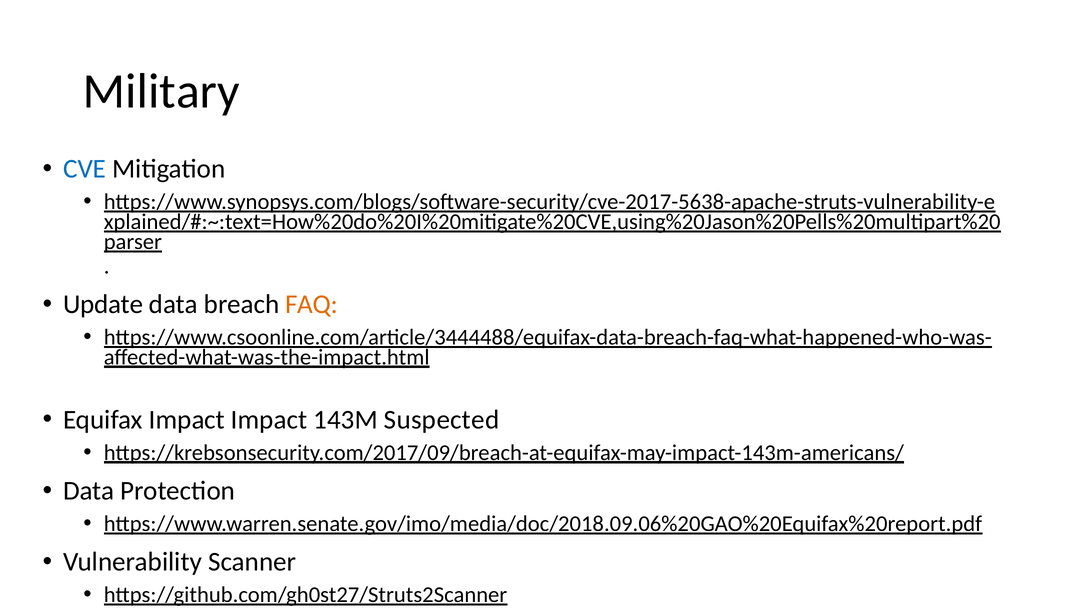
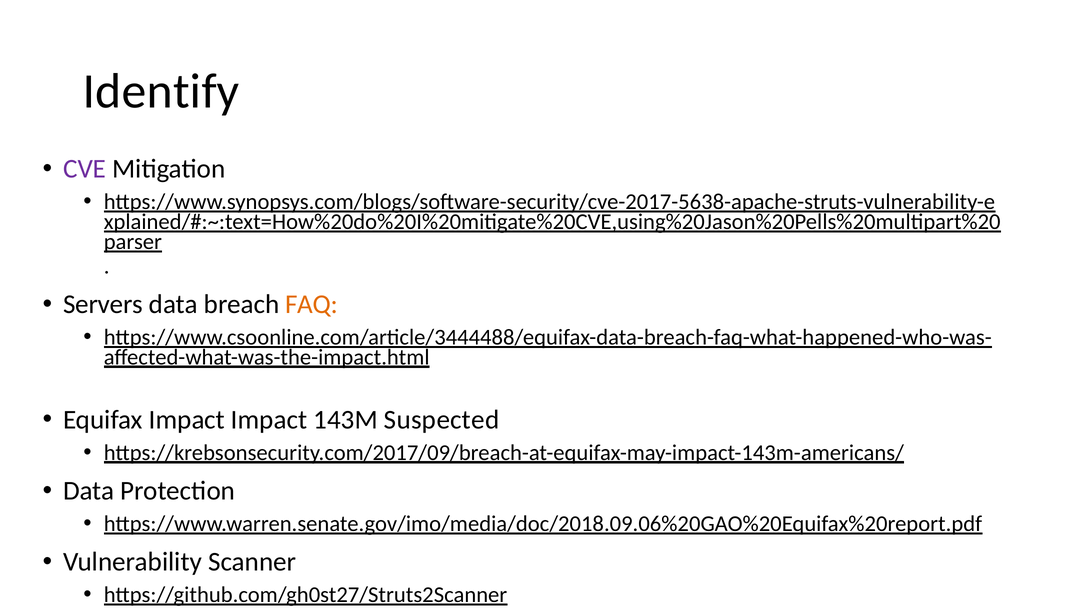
Military: Military -> Identify (161, 91)
CVE colour: blue -> purple (85, 169)
Update: Update -> Servers (103, 304)
